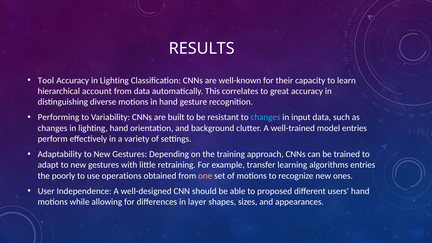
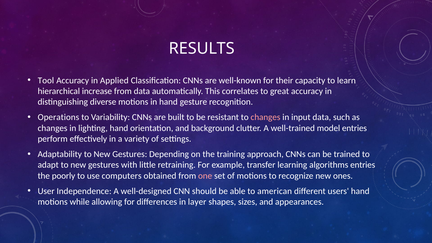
Accuracy in Lighting: Lighting -> Applied (114, 80)
account: account -> increase (97, 91)
Performing: Performing -> Operations (58, 117)
changes colour: light blue -> pink (266, 117)
operations: operations -> computers (122, 176)
proposed: proposed -> american (275, 191)
